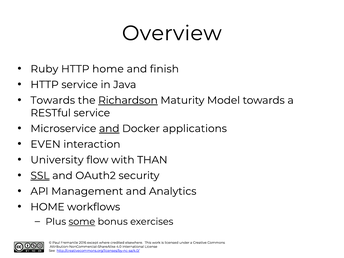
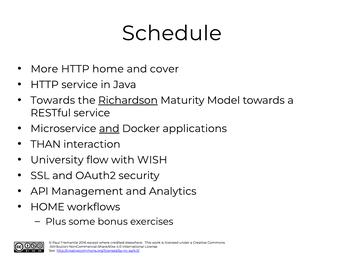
Overview: Overview -> Schedule (172, 33)
Ruby: Ruby -> More (44, 69)
finish: finish -> cover (164, 69)
EVEN: EVEN -> THAN (46, 144)
THAN: THAN -> WISH (152, 160)
SSL underline: present -> none (40, 176)
some underline: present -> none (82, 222)
